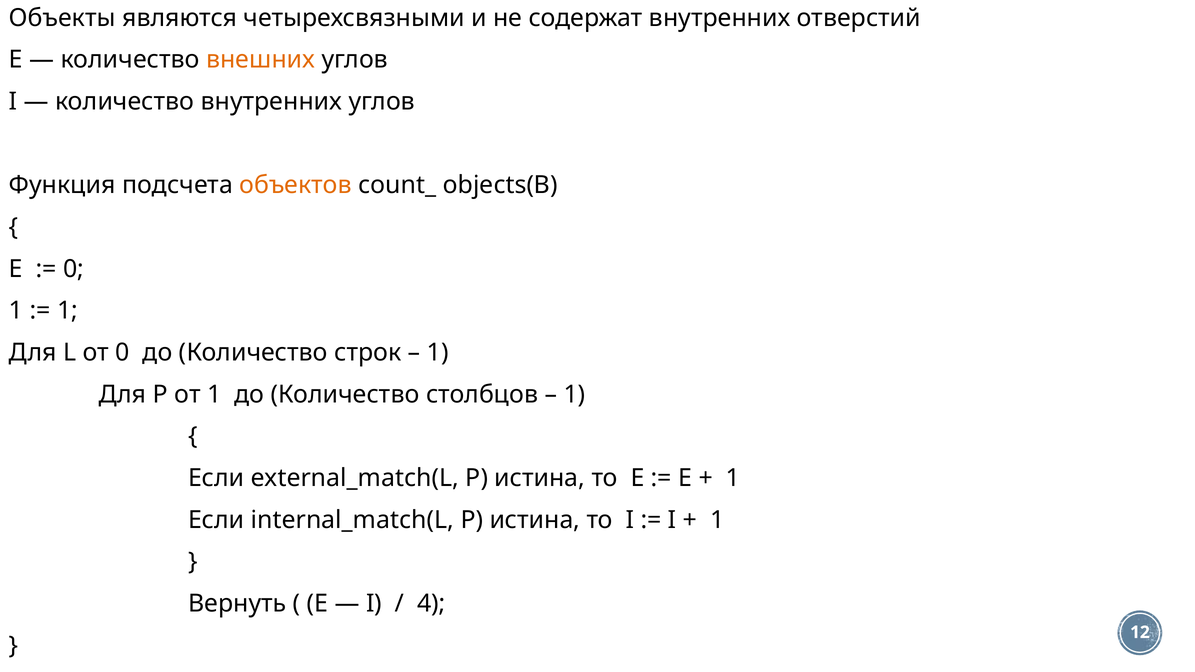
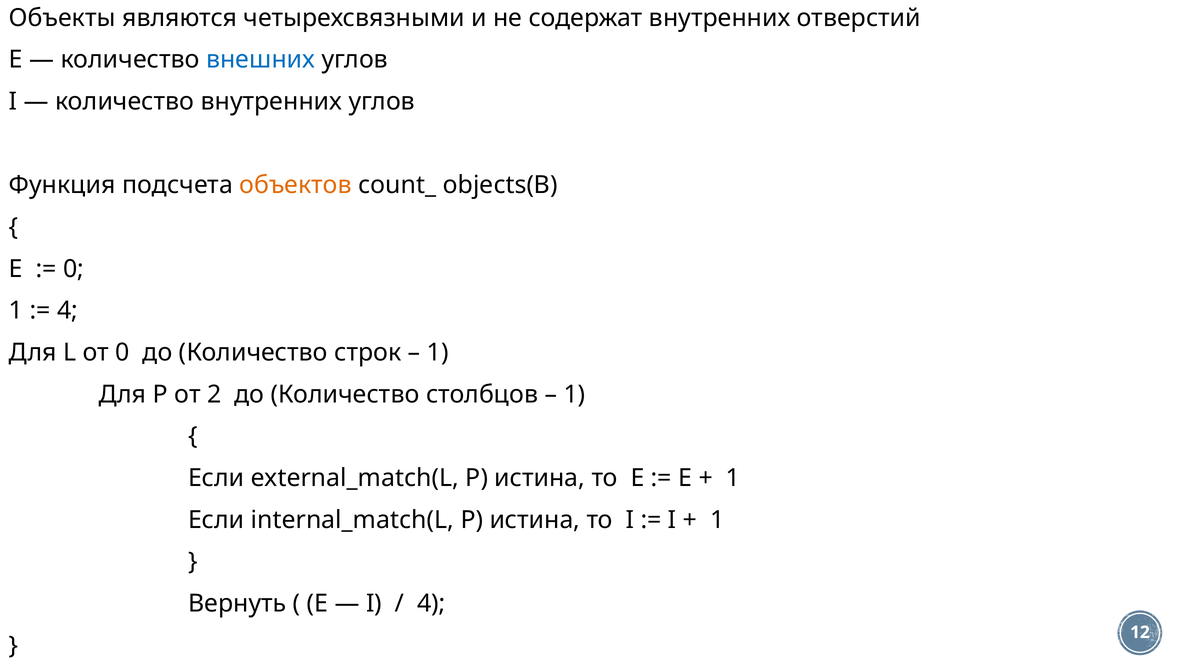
внешних colour: orange -> blue (261, 60)
1: 1 -> 4 (68, 311)
от 1: 1 -> 2 (214, 394)
